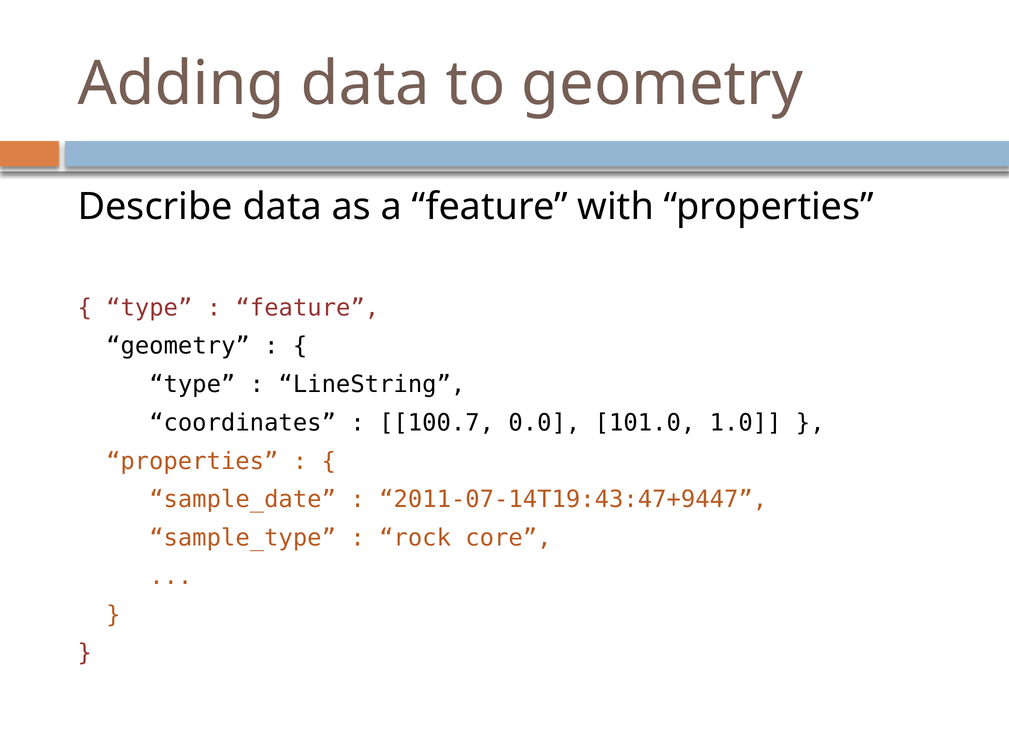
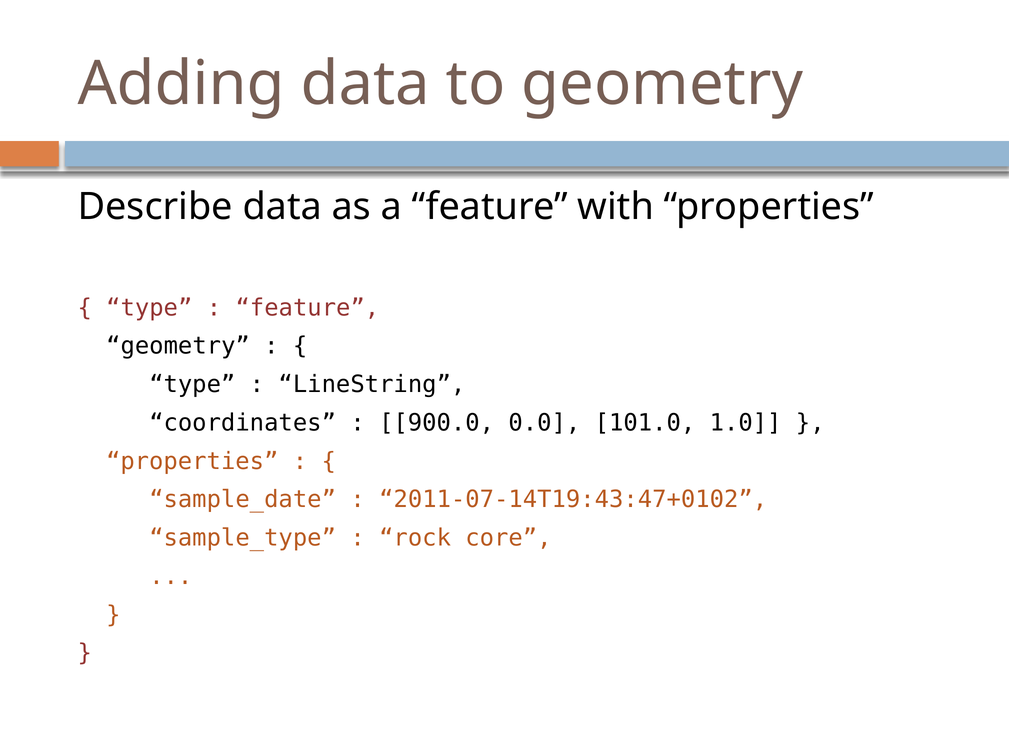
100.7: 100.7 -> 900.0 (437, 423)
2011-07-14T19:43:47+9447: 2011-07-14T19:43:47+9447 -> 2011-07-14T19:43:47+0102 (573, 500)
